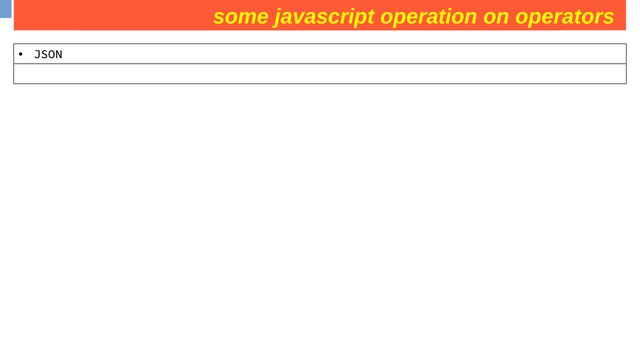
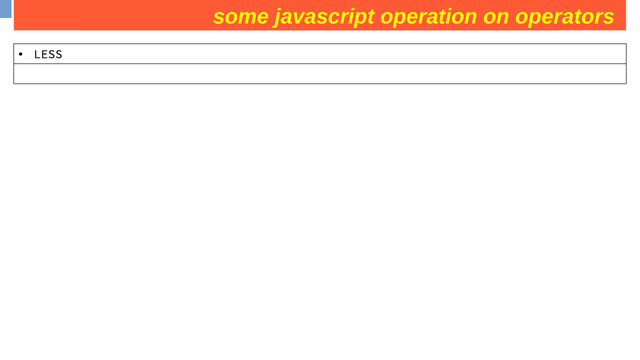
JSON: JSON -> LESS (48, 54)
